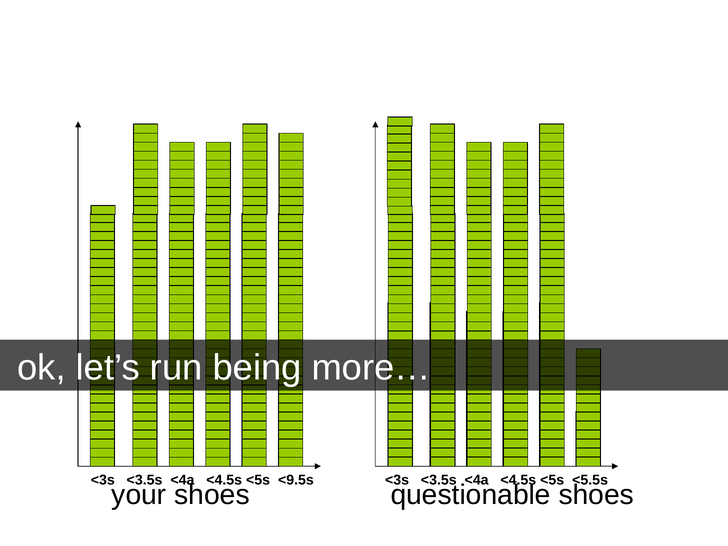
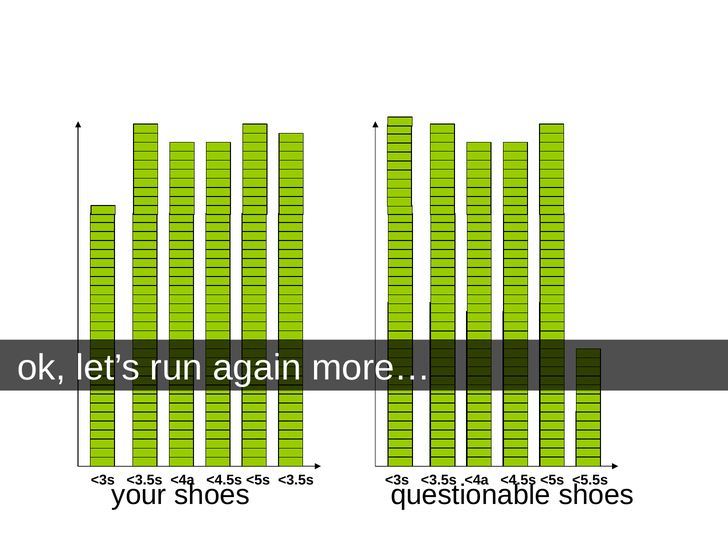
being: being -> again (257, 368)
<5s <9.5s: <9.5s -> <3.5s (296, 480)
